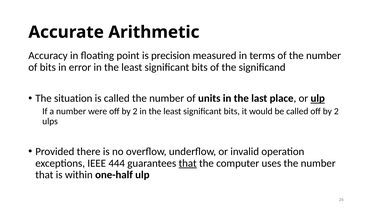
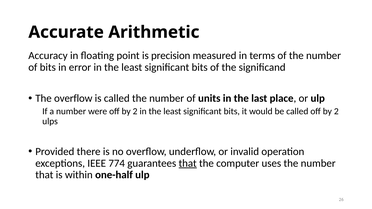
The situation: situation -> overflow (73, 99)
ulp underline: present -> none (318, 99)
444: 444 -> 774 (117, 163)
